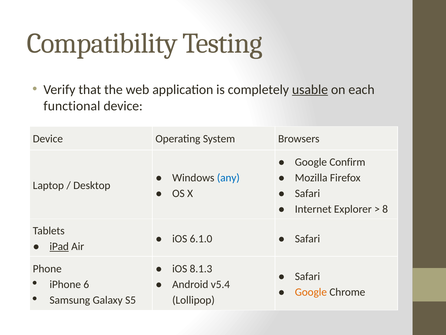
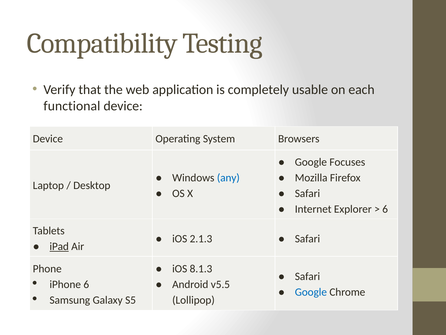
usable underline: present -> none (310, 89)
Confirm: Confirm -> Focuses (347, 162)
8: 8 -> 6 (385, 209)
6.1.0: 6.1.0 -> 2.1.3 (201, 238)
v5.4: v5.4 -> v5.5 (220, 284)
Google colour: orange -> blue (311, 292)
